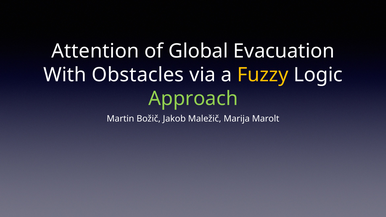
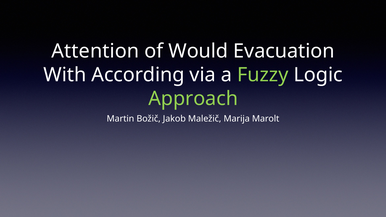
Global: Global -> Would (198, 51)
Obstacles: Obstacles -> According (138, 75)
Fuzzy colour: yellow -> light green (263, 75)
